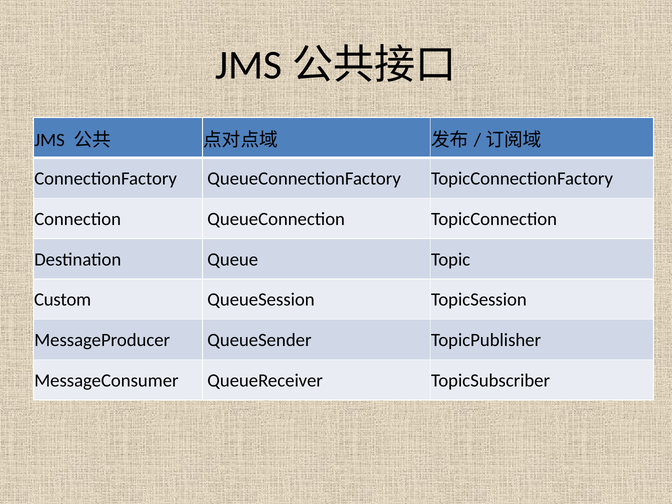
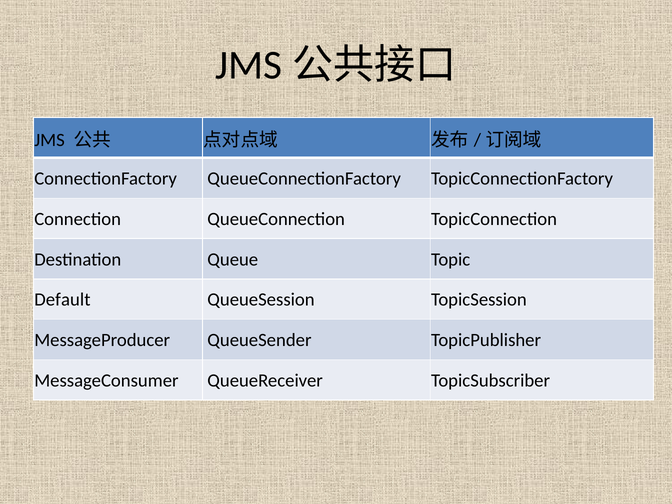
Custom: Custom -> Default (62, 300)
